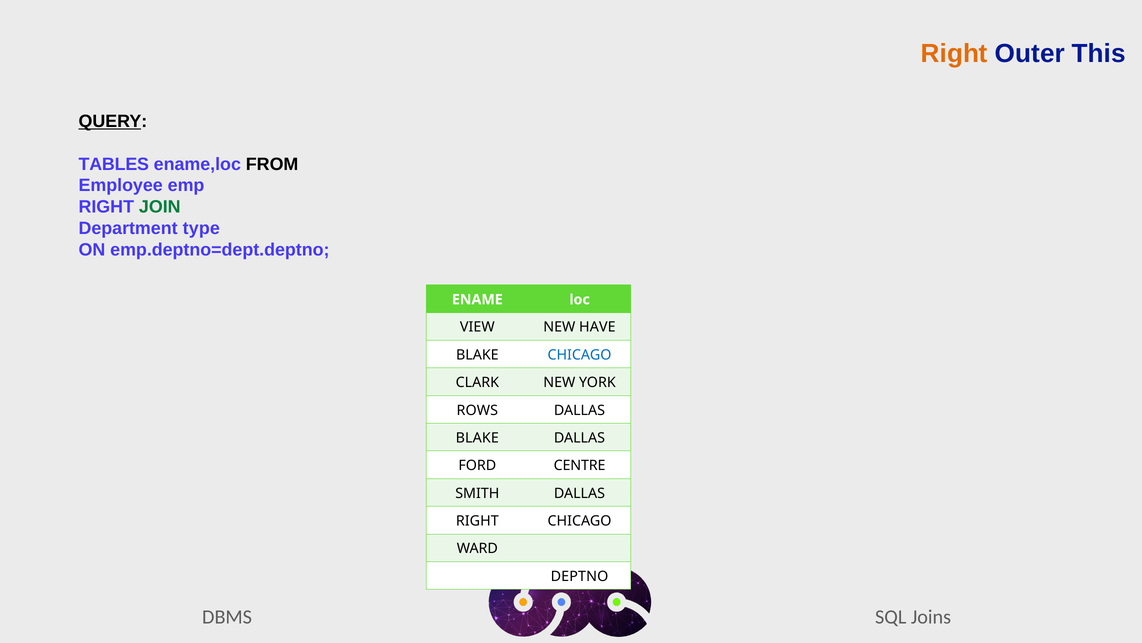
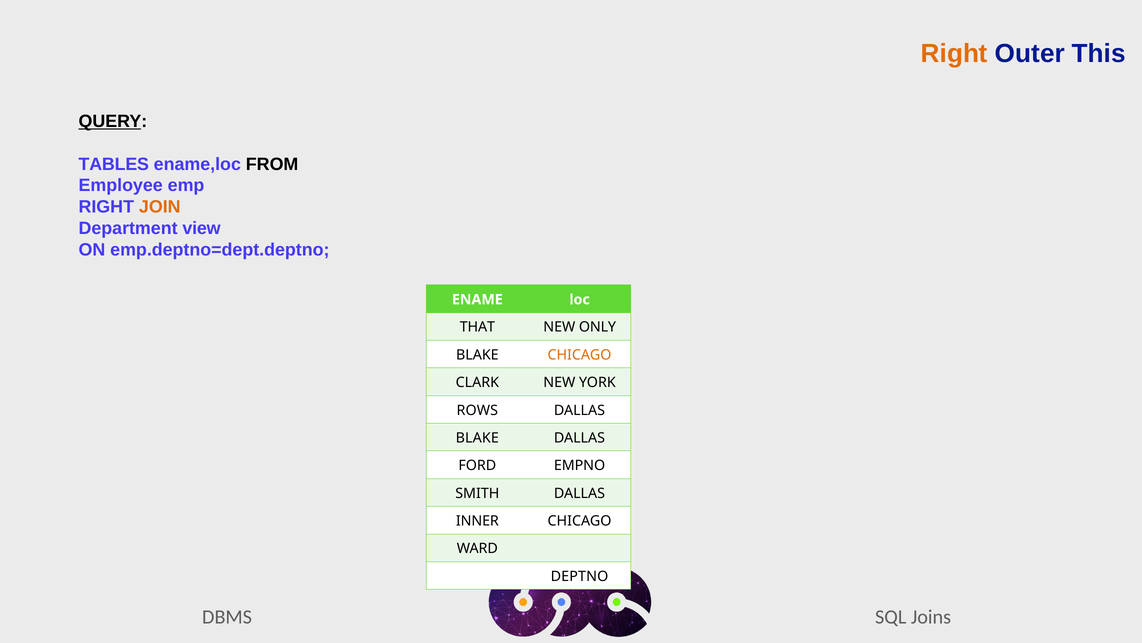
JOIN colour: green -> orange (160, 207)
type: type -> view (201, 228)
VIEW: VIEW -> THAT (477, 327)
HAVE: HAVE -> ONLY (597, 327)
CHICAGO colour: blue -> orange (580, 355)
CENTRE: CENTRE -> EMPNO (580, 465)
RIGHT: RIGHT -> INNER (477, 521)
